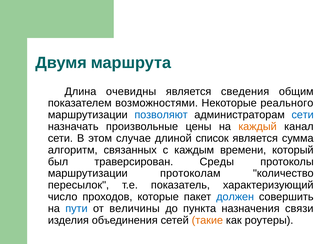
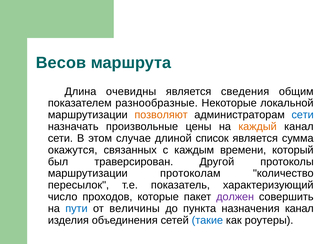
Двумя: Двумя -> Весов (61, 63)
возможностями: возможностями -> разнообразные (157, 103)
реального: реального -> локальной (287, 103)
позволяют colour: blue -> orange (161, 115)
алгоритм: алгоритм -> окажутся (73, 150)
Среды: Среды -> Другой (217, 162)
должен colour: blue -> purple (235, 197)
назначения связи: связи -> канал (299, 208)
такие colour: orange -> blue (207, 220)
